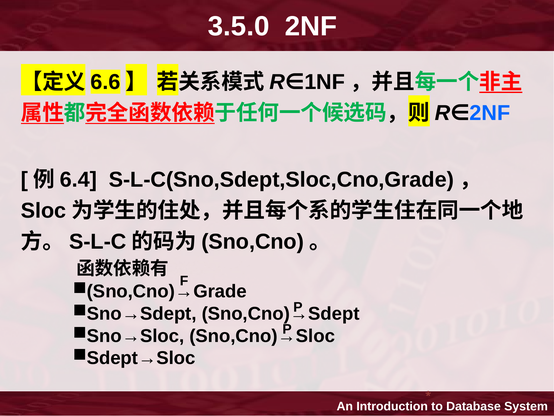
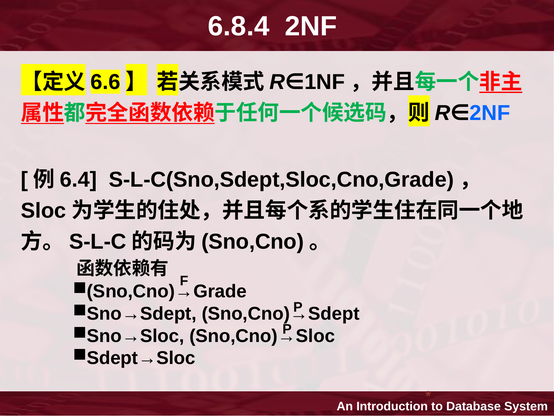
3.5.0: 3.5.0 -> 6.8.4 (239, 26)
